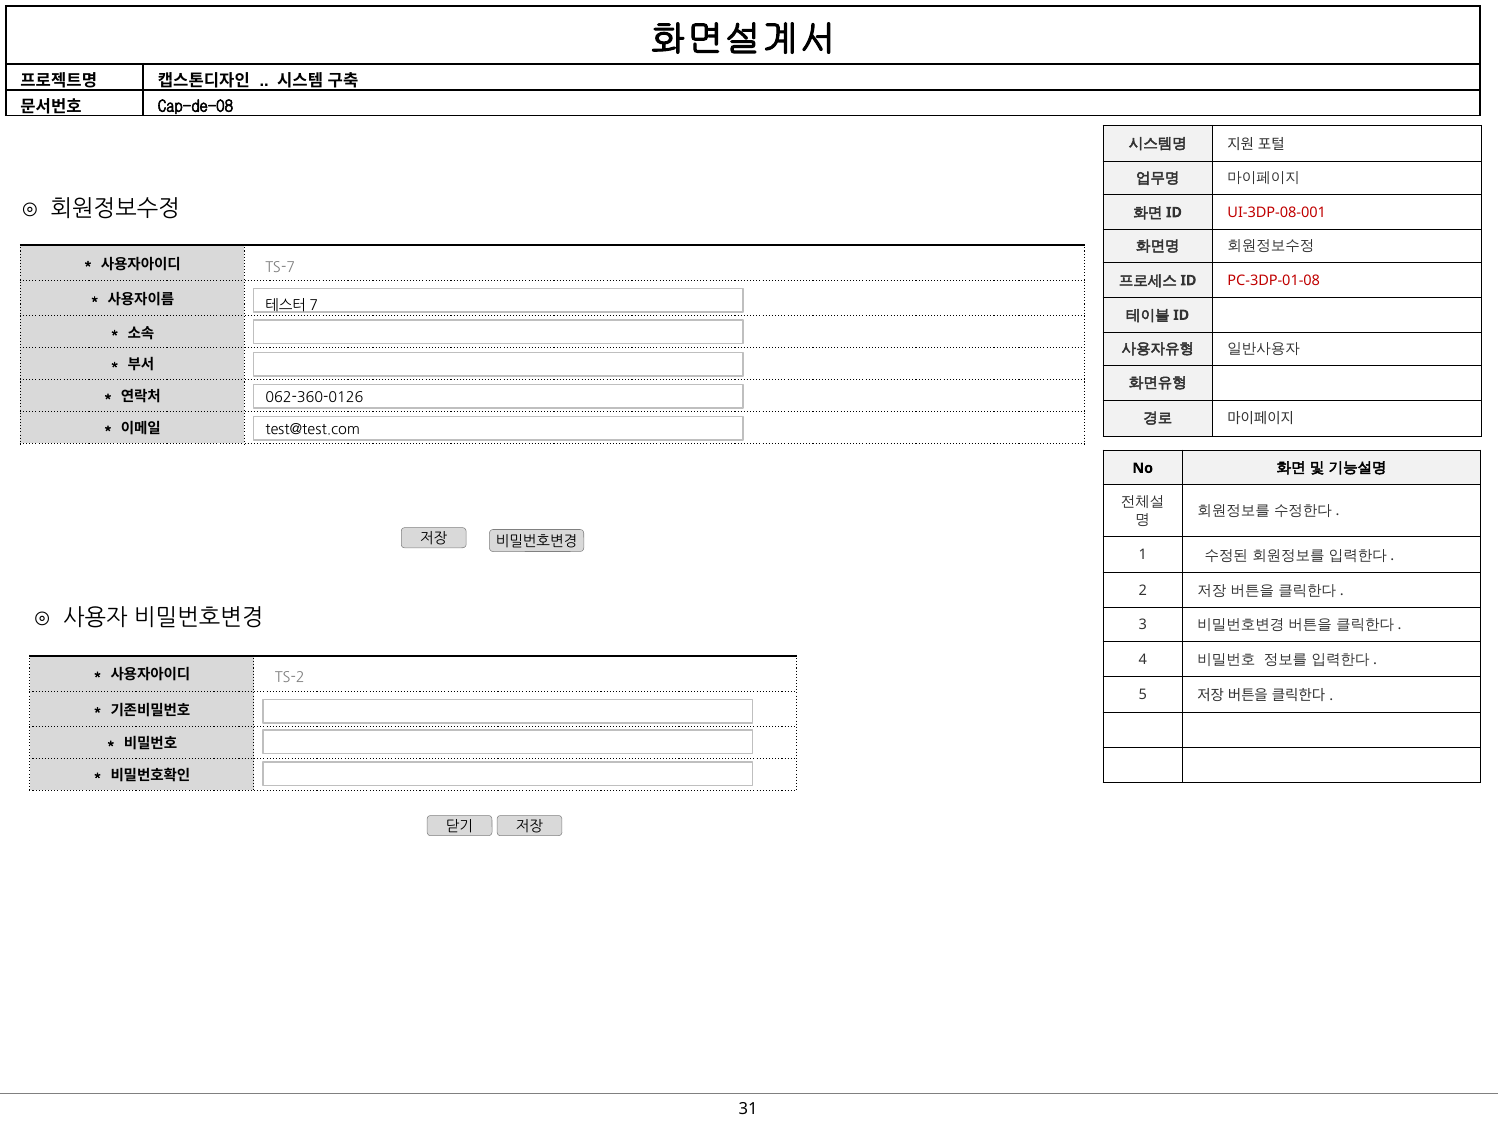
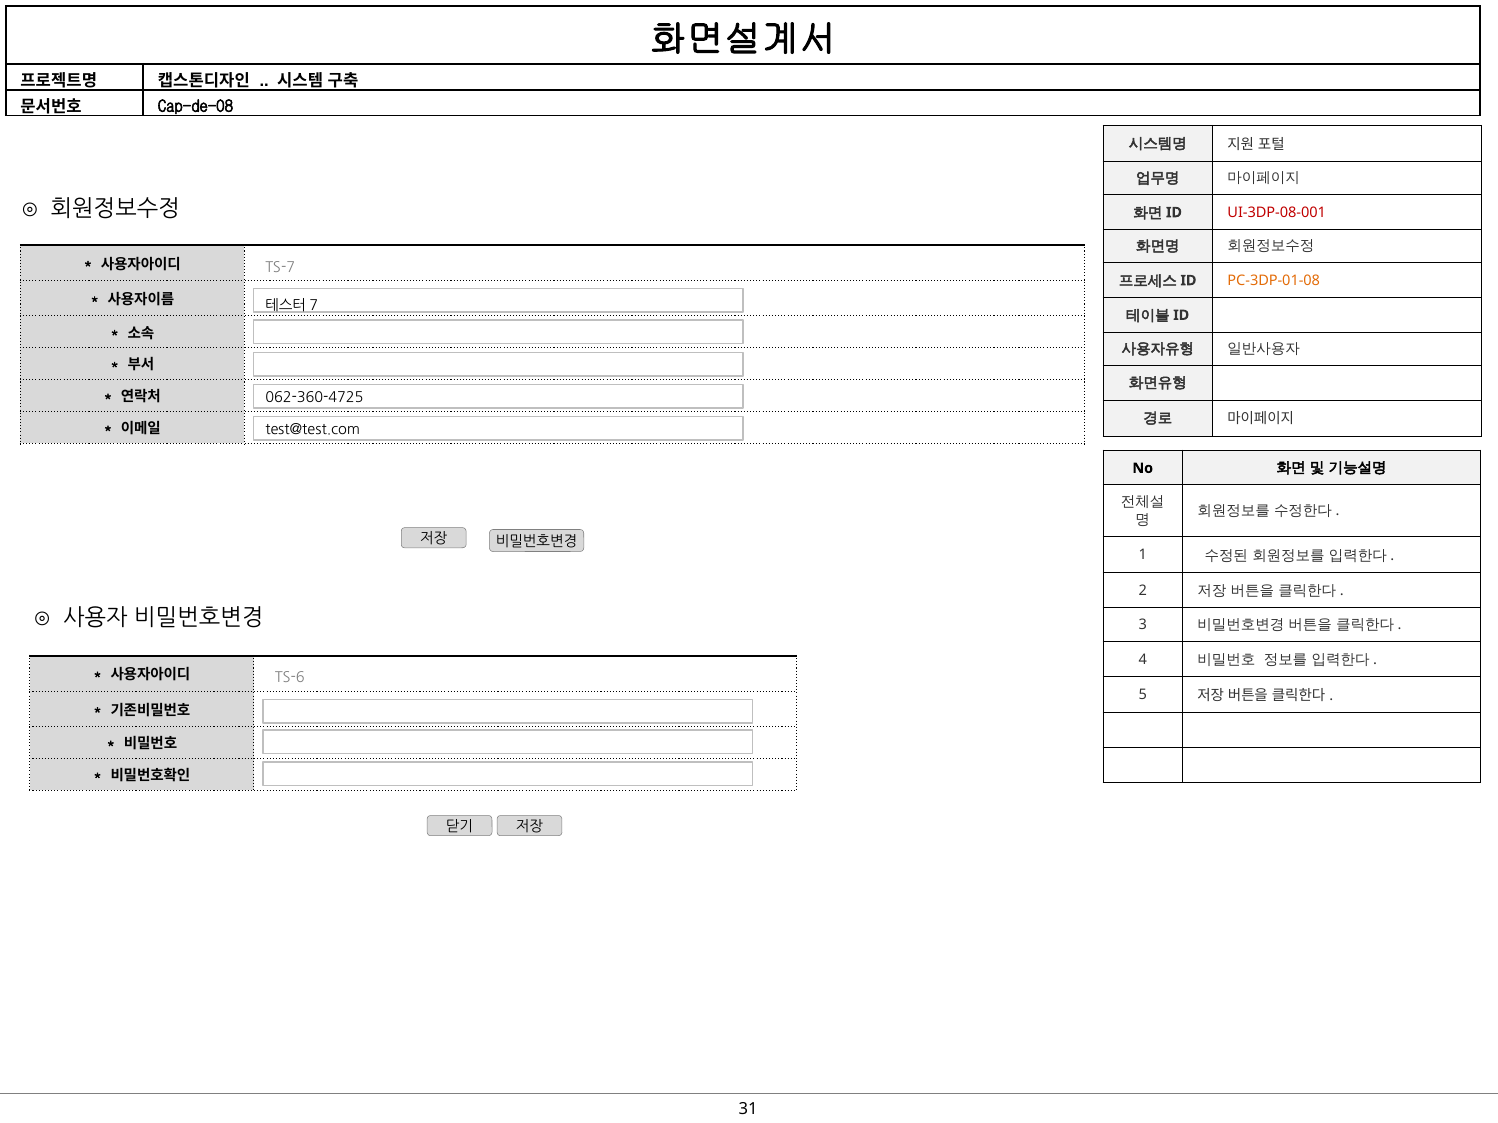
PC-3DP-01-08 colour: red -> orange (1274, 281)
062-360-0126: 062-360-0126 -> 062-360-4725 (314, 397)
TS-2: TS-2 -> TS-6 (290, 678)
